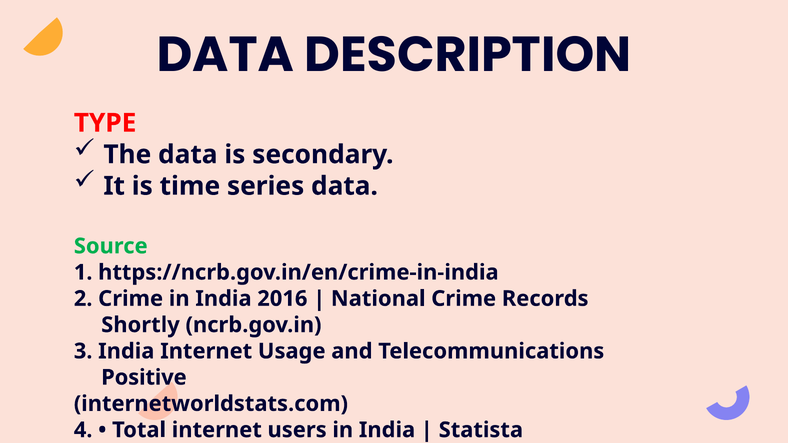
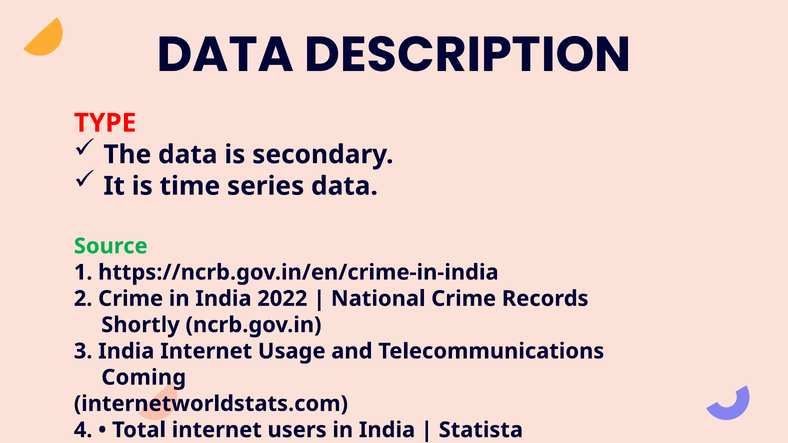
2016: 2016 -> 2022 (282, 299)
Positive: Positive -> Coming (144, 378)
